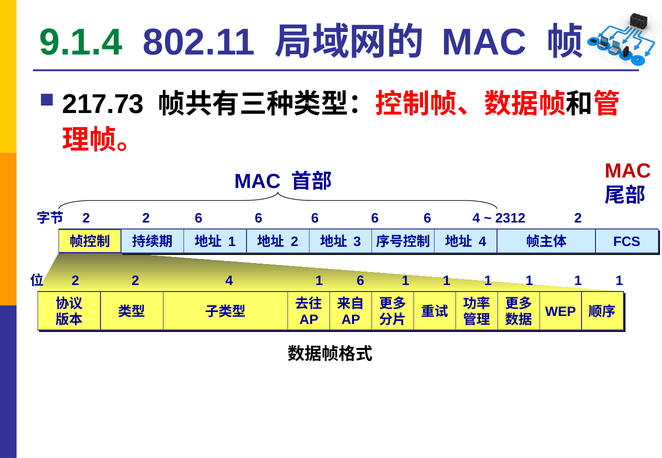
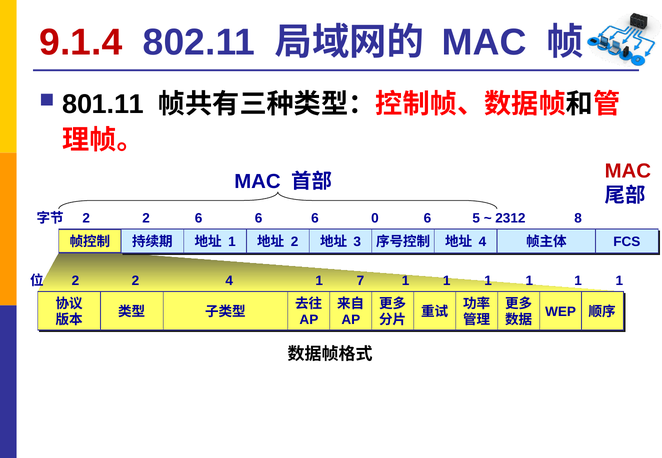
9.1.4 colour: green -> red (81, 43)
217.73: 217.73 -> 801.11 (103, 104)
6: 6 -> 0 (375, 219)
6 4: 4 -> 5 (476, 219)
2312 2: 2 -> 8 (578, 219)
1 6: 6 -> 7 (360, 281)
